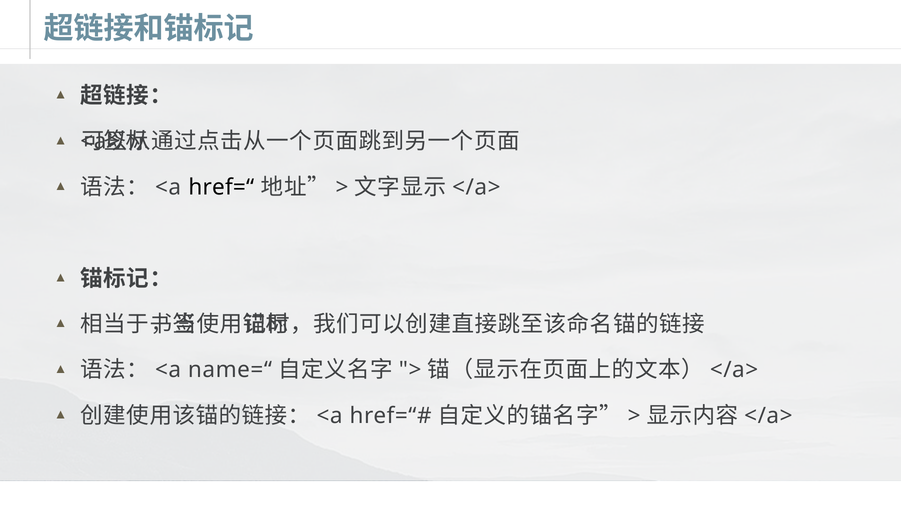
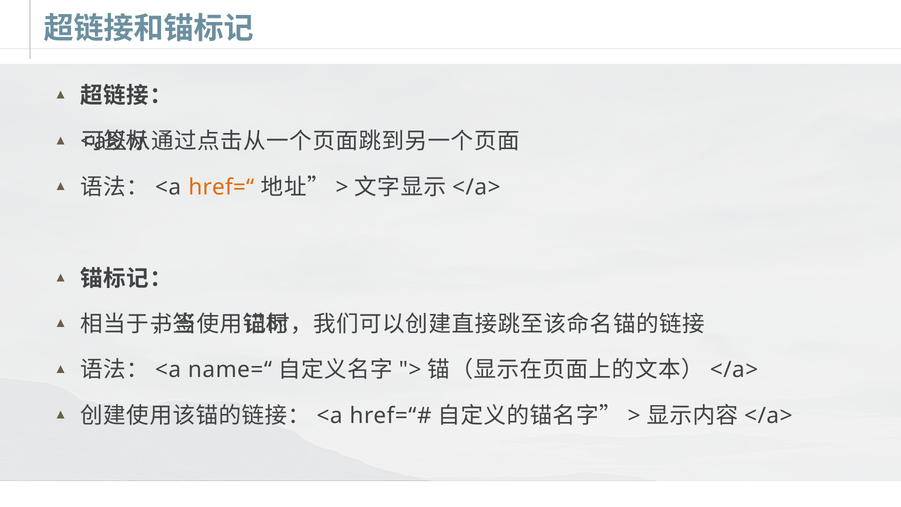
href=“ colour: black -> orange (221, 187)
